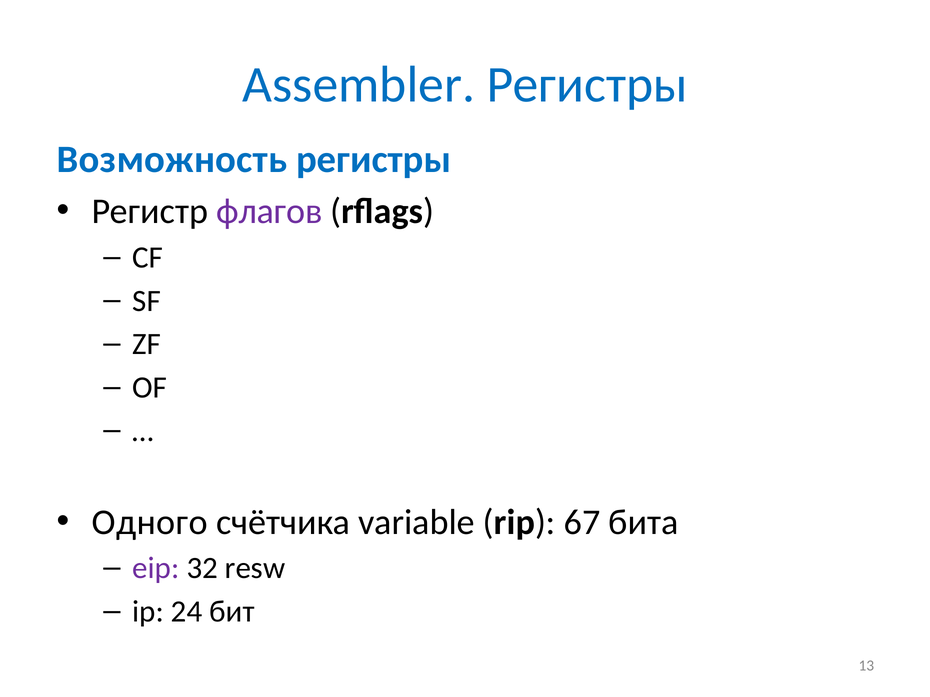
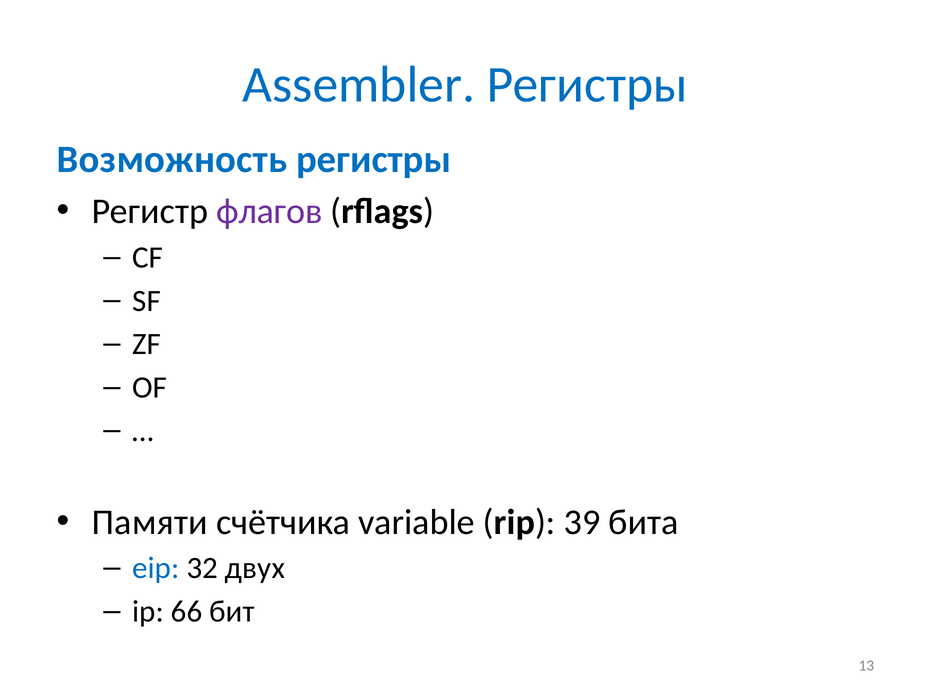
Одного: Одного -> Памяти (150, 522)
67: 67 -> 39 (582, 522)
eip colour: purple -> blue (156, 569)
resw: resw -> двух (255, 569)
24: 24 -> 66 (187, 612)
